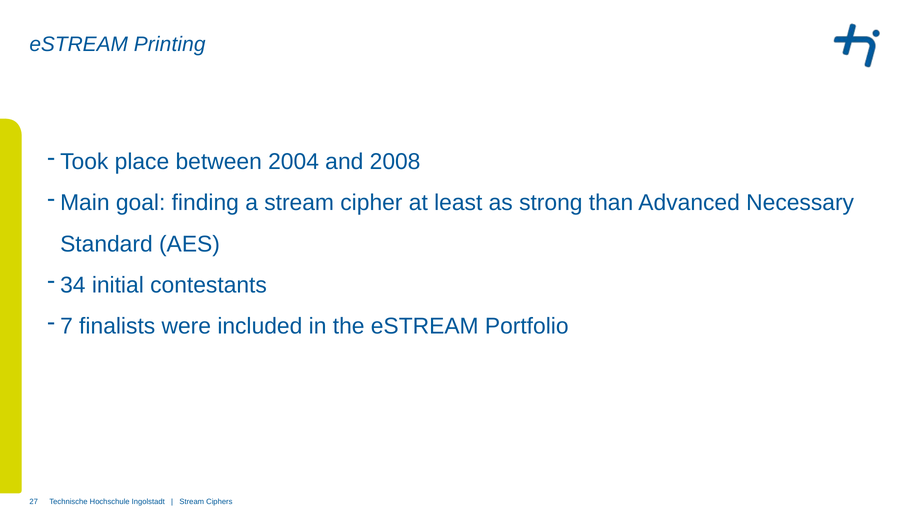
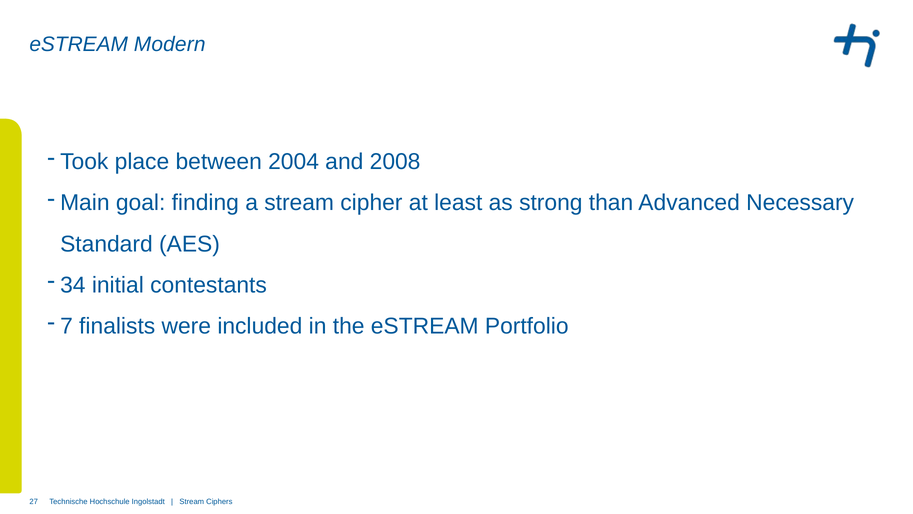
Printing: Printing -> Modern (170, 44)
